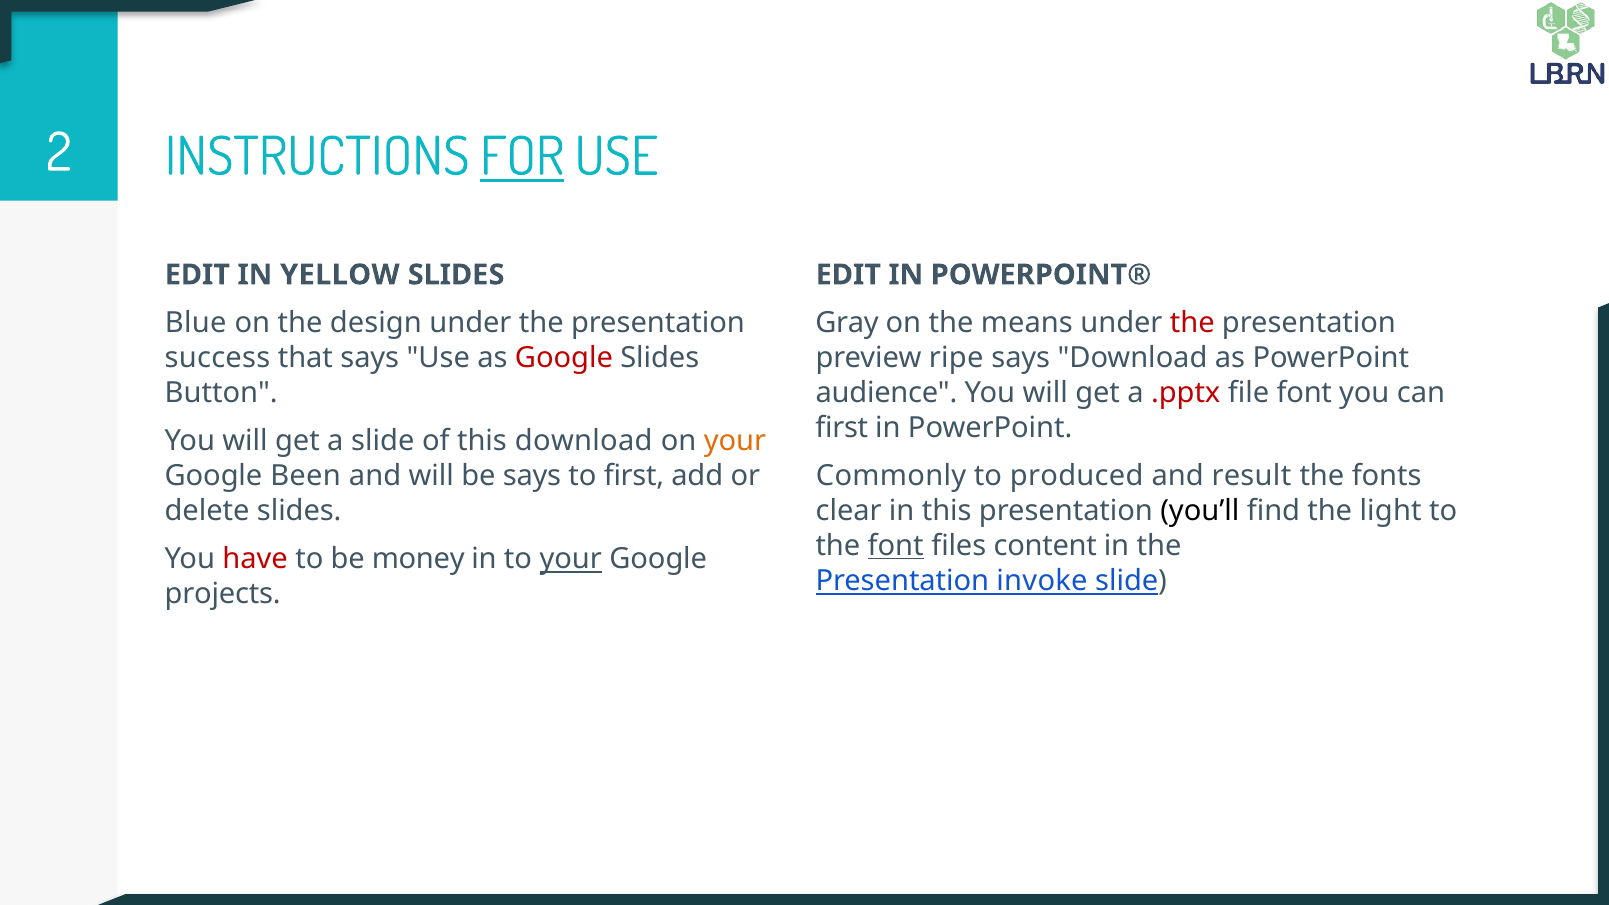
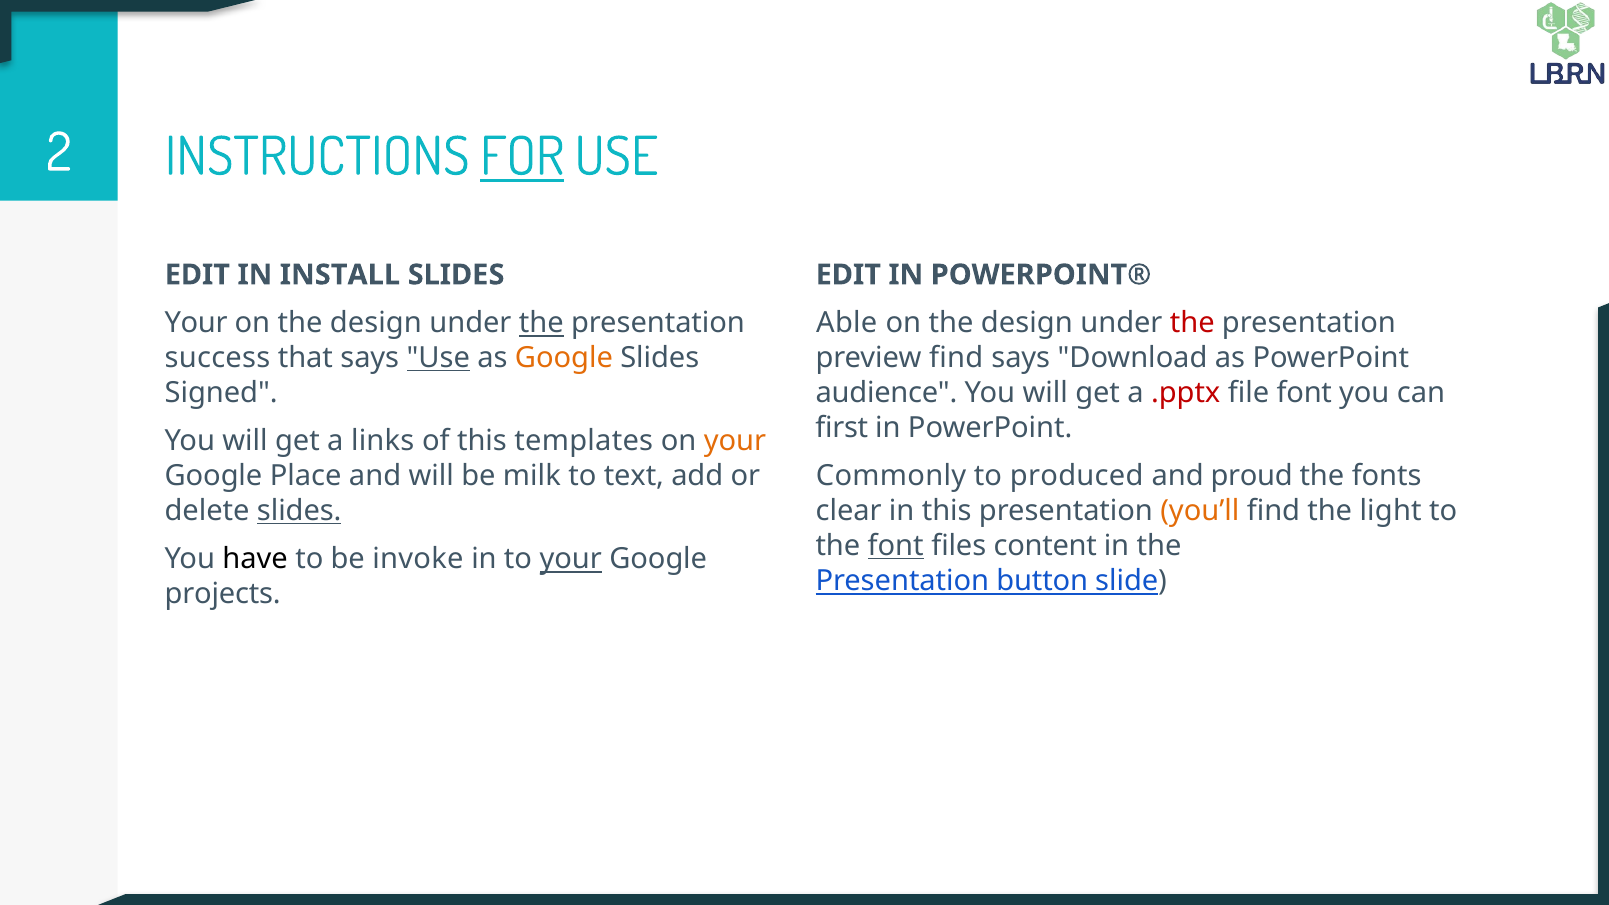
YELLOW: YELLOW -> INSTALL (340, 275)
Blue: Blue -> Your (196, 323)
the underline: none -> present (541, 323)
Gray: Gray -> Able (847, 323)
means: means -> design (1027, 323)
Use underline: none -> present (438, 358)
Google colour: red -> orange (564, 358)
preview ripe: ripe -> find (956, 358)
Button: Button -> Signed (221, 393)
a slide: slide -> links (383, 441)
this download: download -> templates (584, 441)
Been: Been -> Place (306, 476)
be says: says -> milk (532, 476)
to first: first -> text (634, 476)
result: result -> proud (1252, 476)
slides underline: none -> present (299, 511)
you’ll colour: black -> orange (1200, 511)
have colour: red -> black (255, 559)
money: money -> invoke (418, 559)
invoke: invoke -> button (1042, 581)
